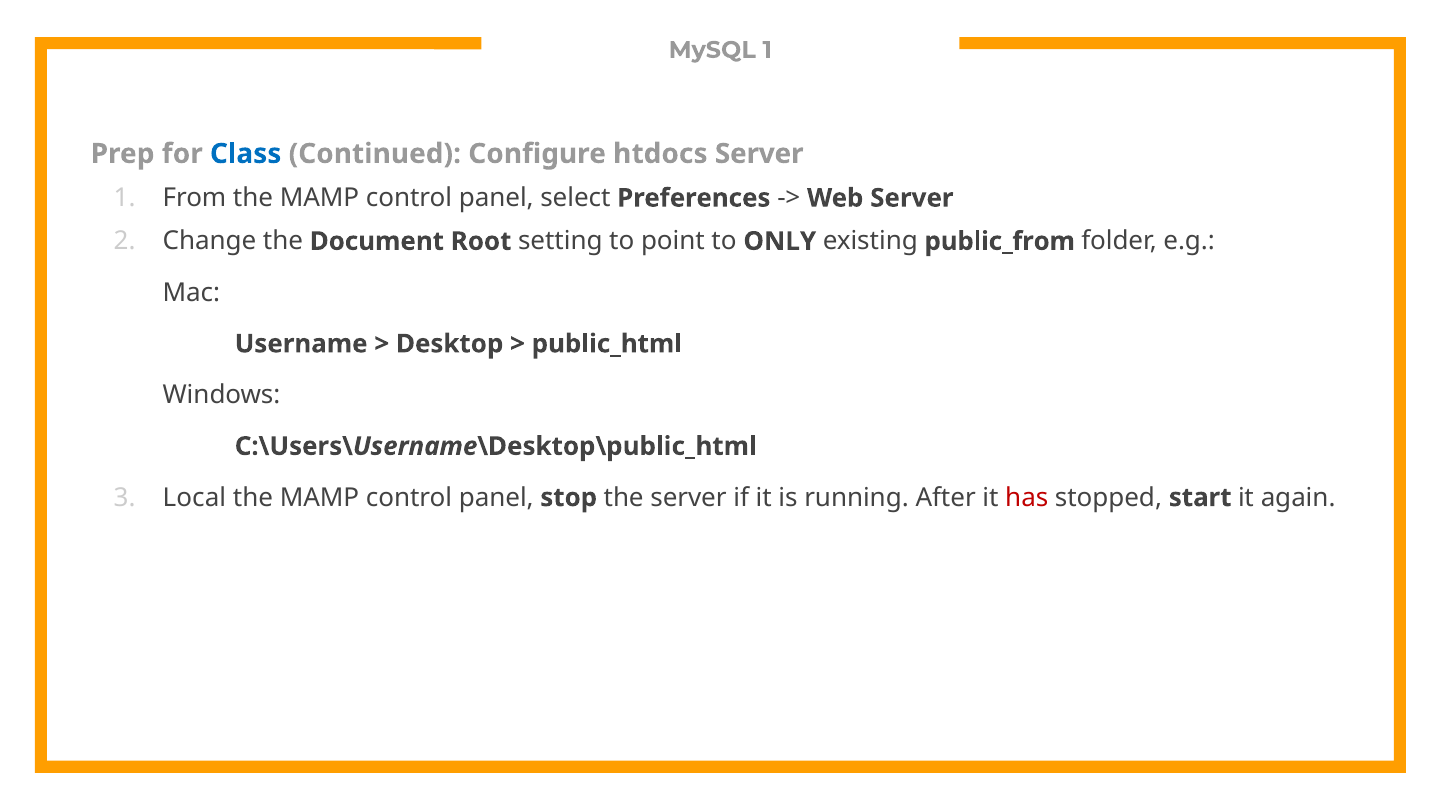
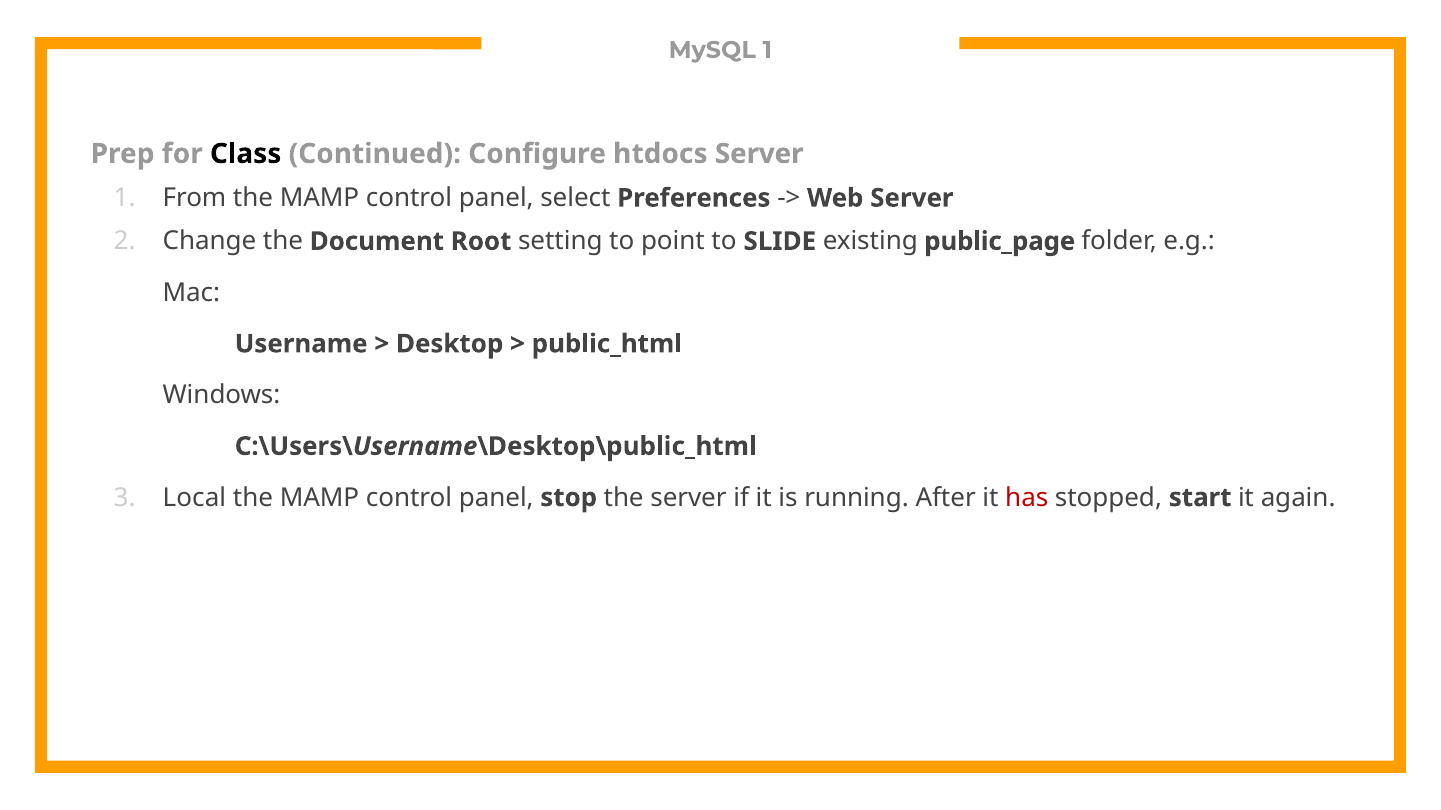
Class colour: blue -> black (246, 154)
ONLY: ONLY -> SLIDE (780, 241)
public_from: public_from -> public_page (1000, 241)
